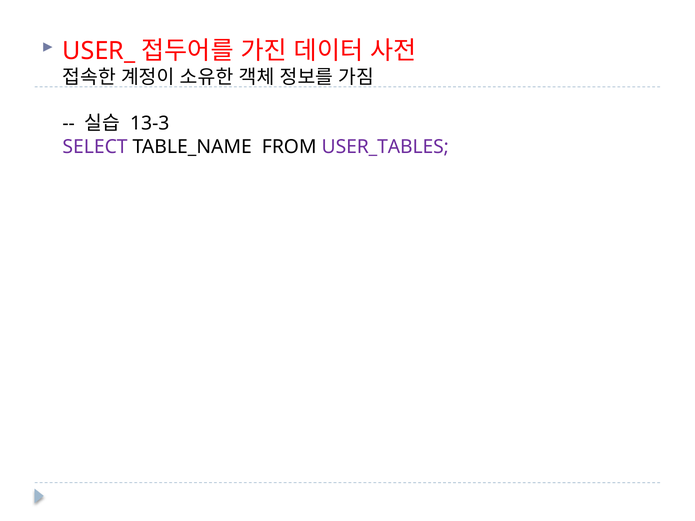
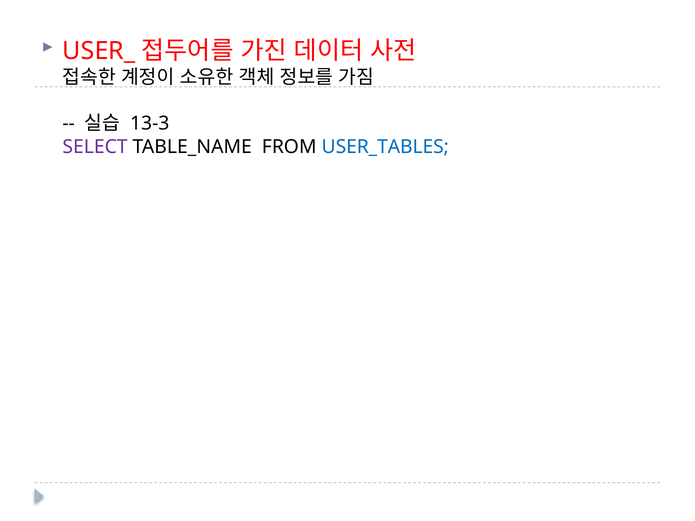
USER_TABLES colour: purple -> blue (385, 147)
